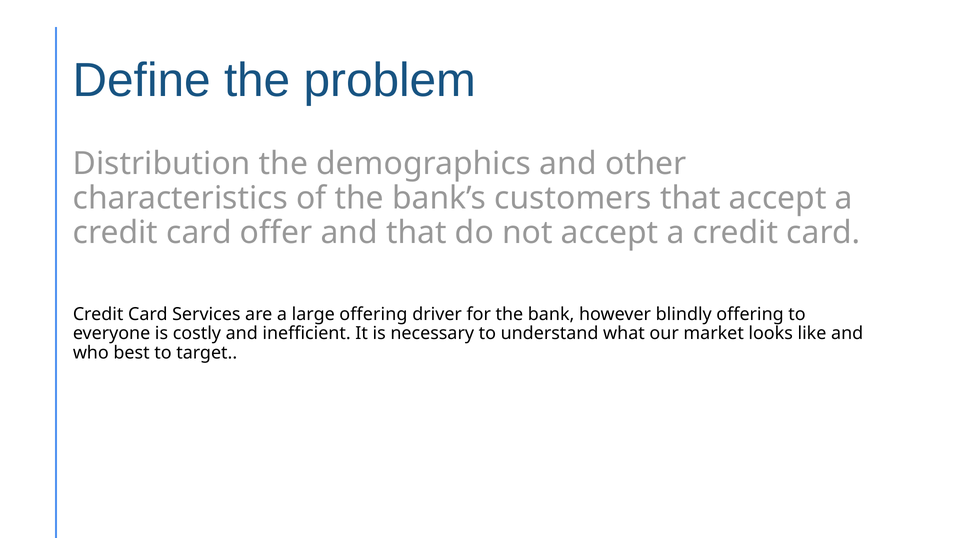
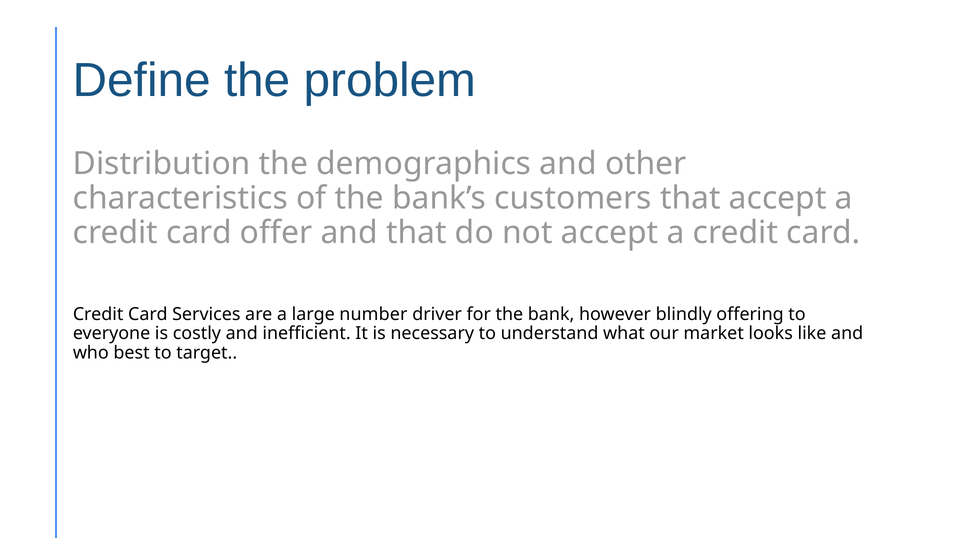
large offering: offering -> number (373, 314)
